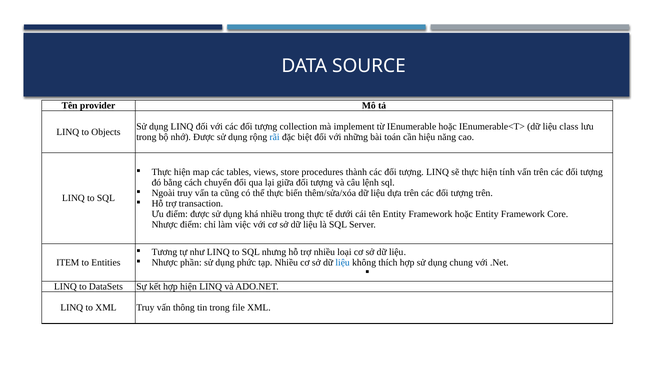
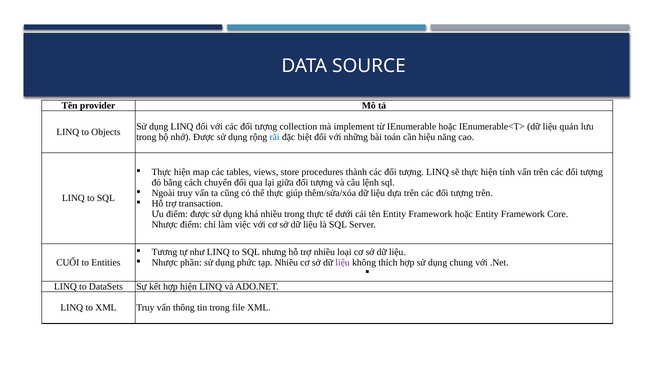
class: class -> quản (569, 127)
biến: biến -> giúp (294, 193)
liệu colour: blue -> purple (343, 263)
ITEM: ITEM -> CUỐI (68, 263)
